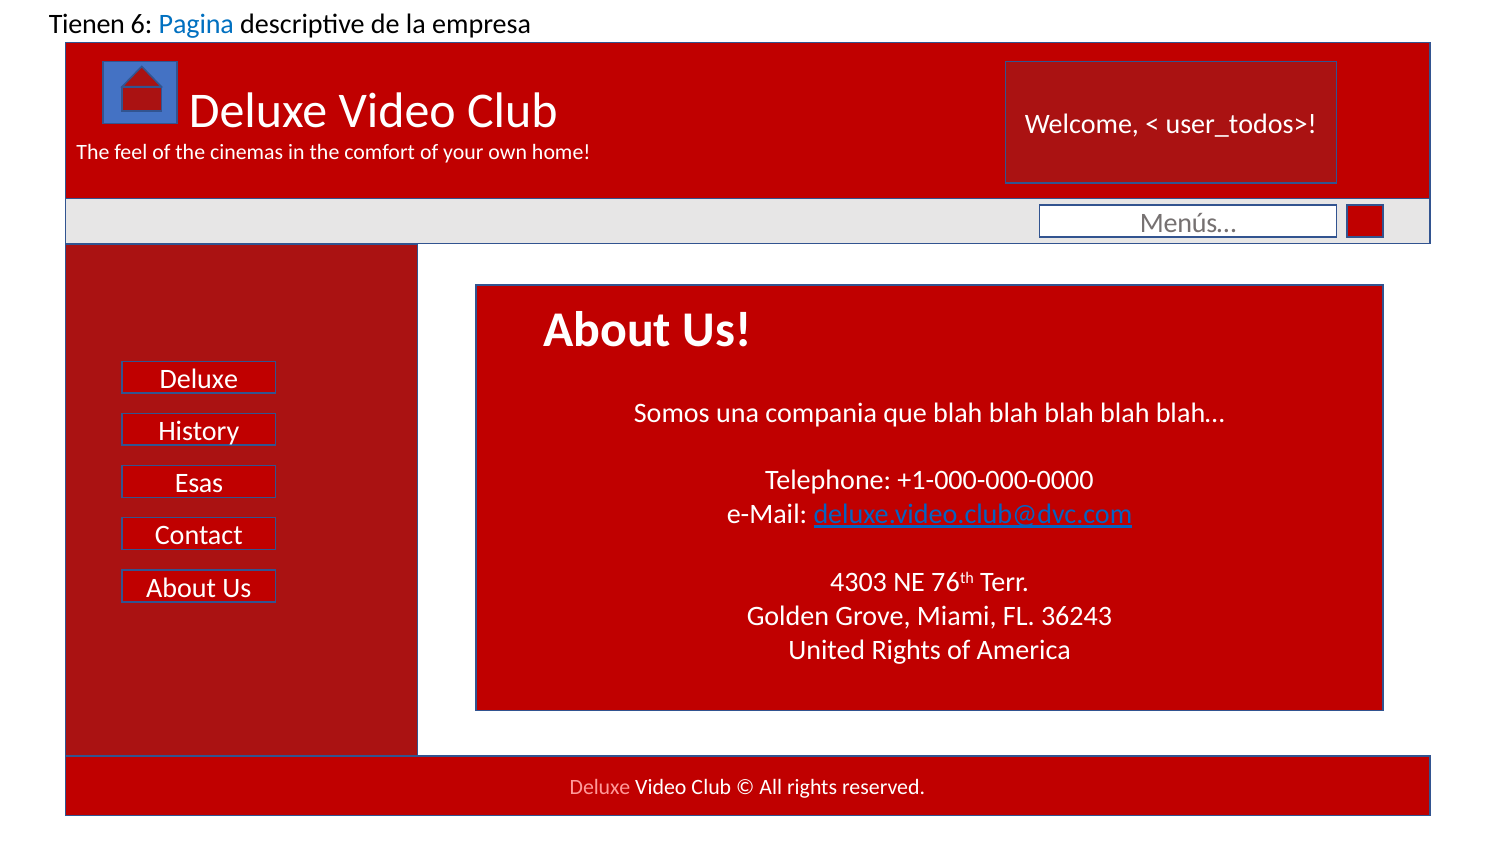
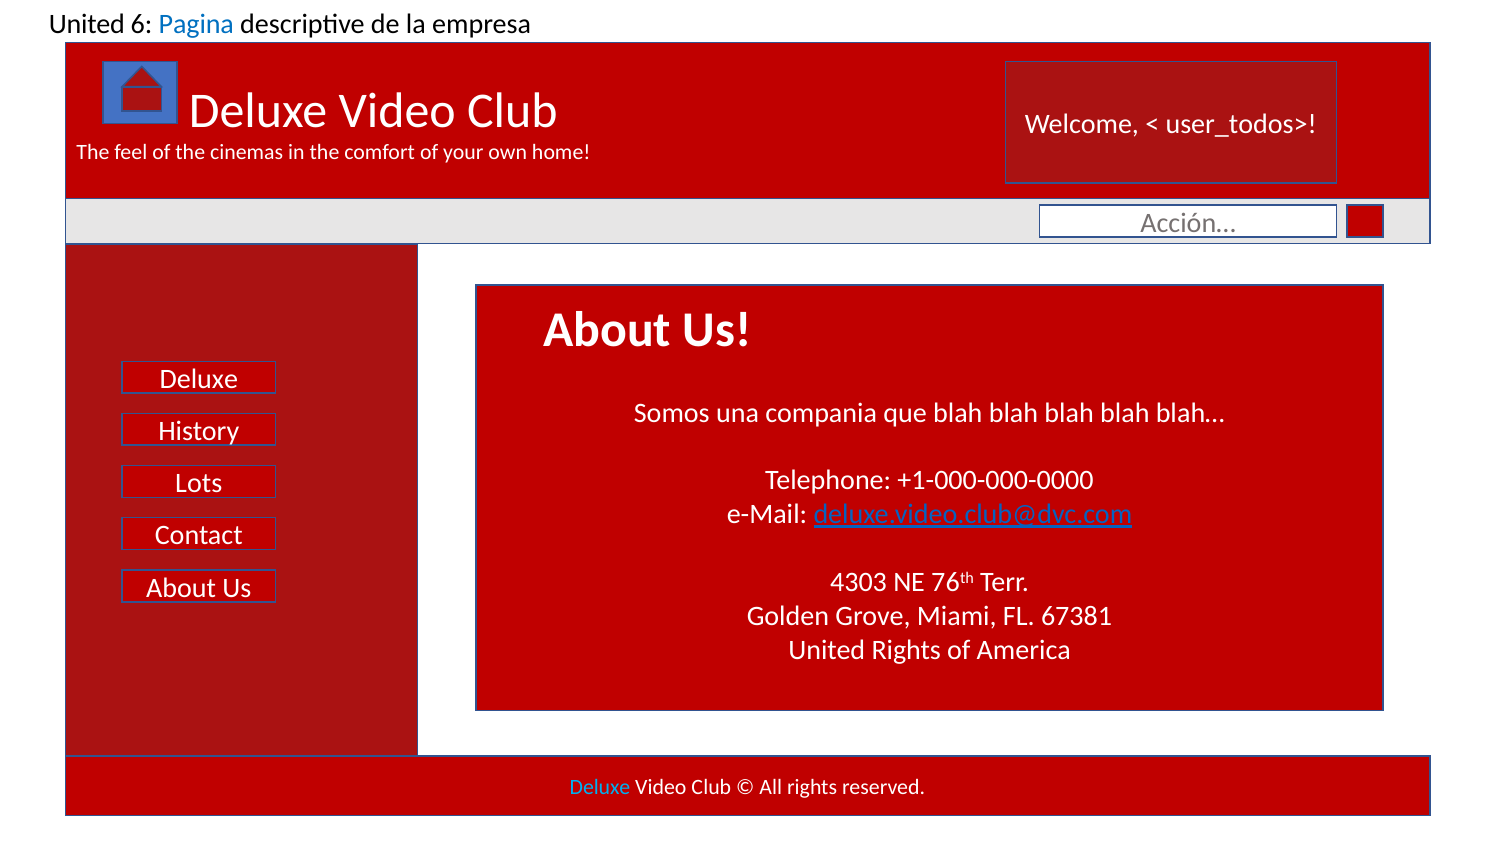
Tienen: Tienen -> United (87, 24)
Menús…: Menús… -> Acción… (1188, 223)
Esas: Esas -> Lots (199, 483)
36243: 36243 -> 67381 (1077, 616)
Deluxe colour: pink -> light blue (600, 787)
